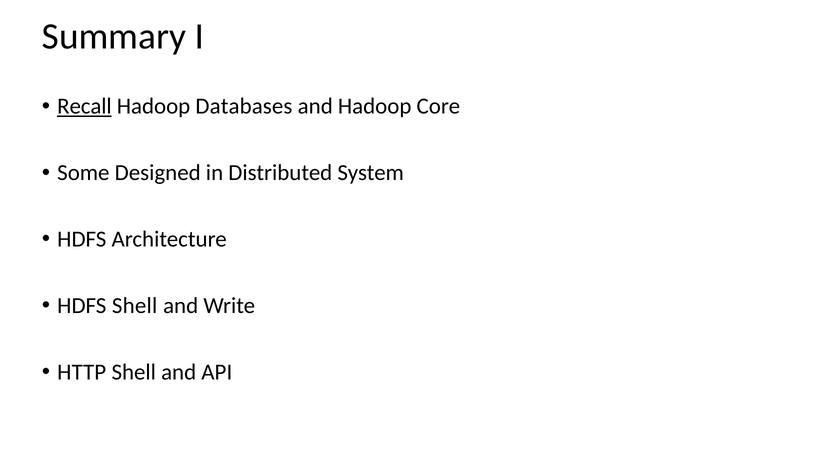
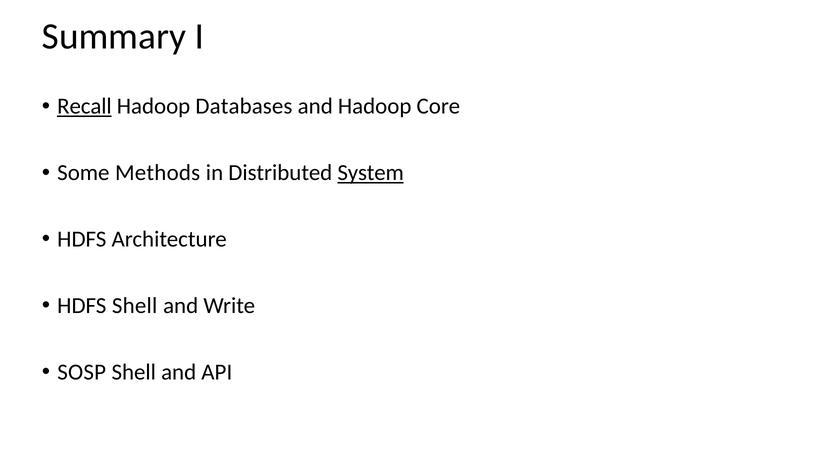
Designed: Designed -> Methods (158, 173)
System underline: none -> present (371, 173)
HTTP: HTTP -> SOSP (82, 373)
